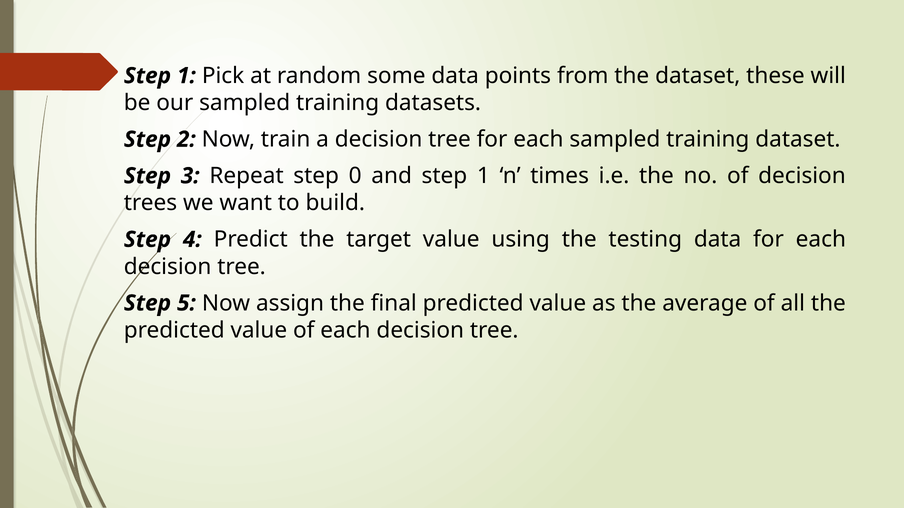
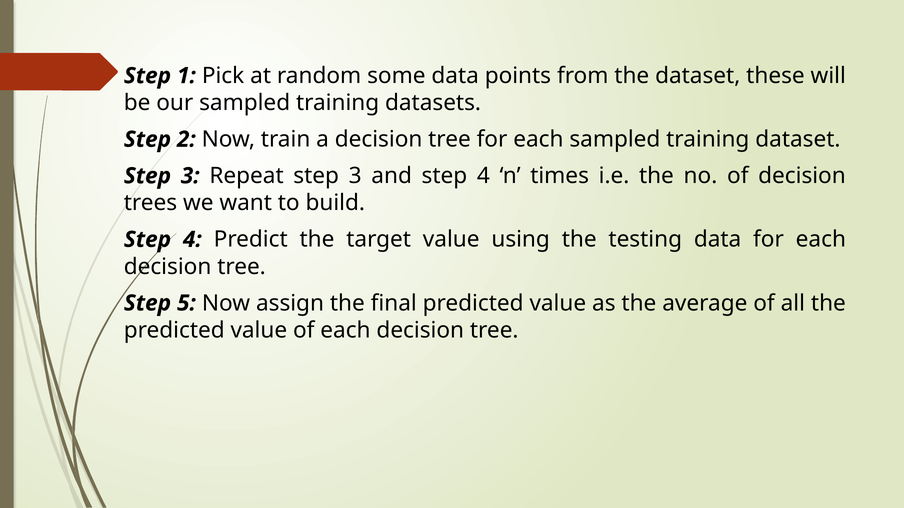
Repeat step 0: 0 -> 3 (355, 176)
and step 1: 1 -> 4 (483, 176)
